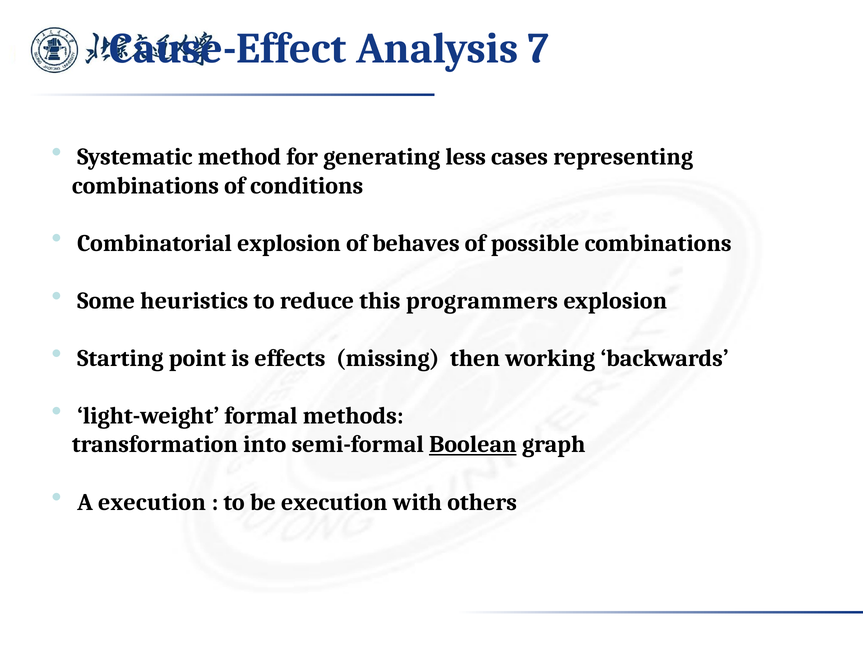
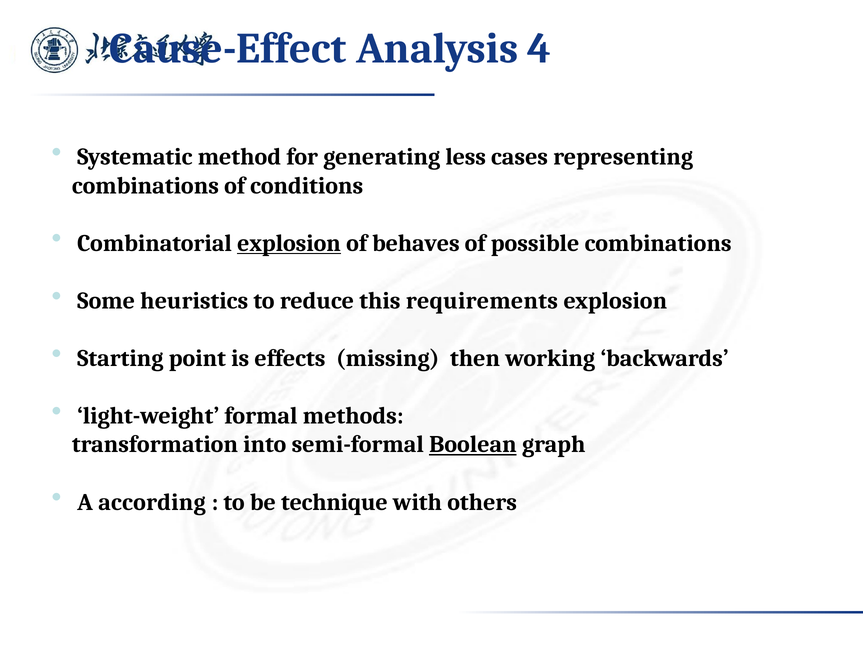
7: 7 -> 4 (539, 48)
explosion underline: none -> present (289, 243)
programmers: programmers -> requirements (482, 301)
A execution: execution -> according (152, 502)
be execution: execution -> technique (334, 502)
